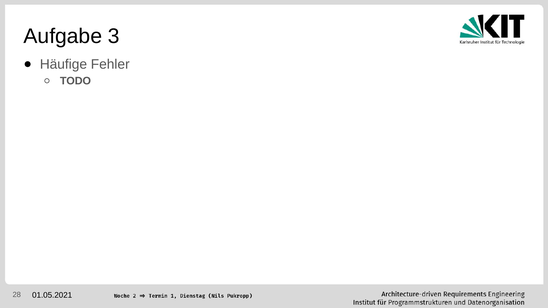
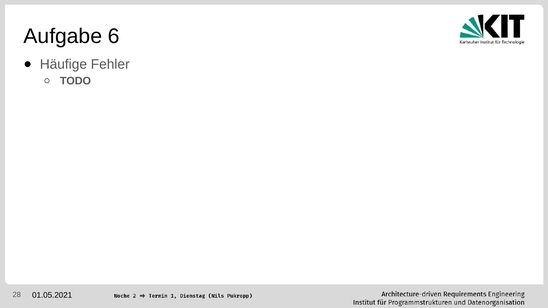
3: 3 -> 6 (114, 36)
